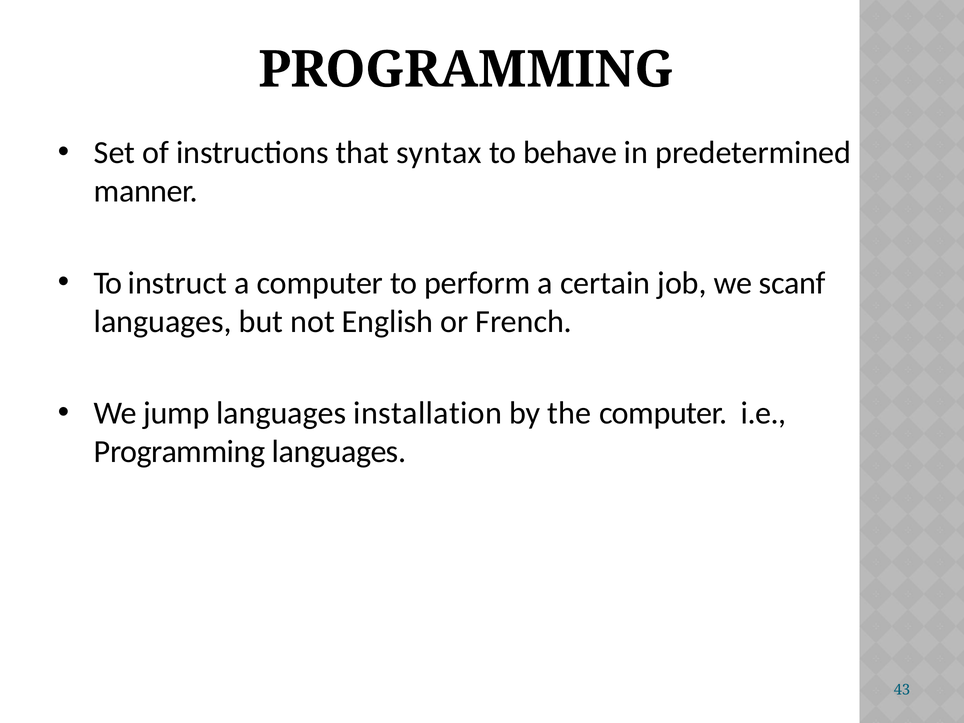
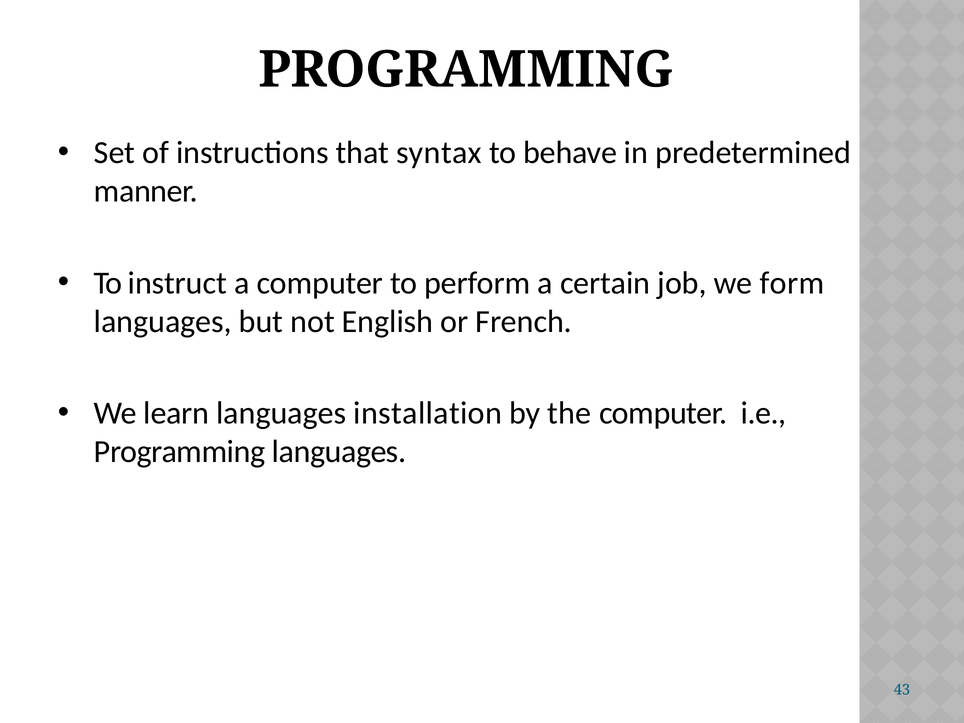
scanf: scanf -> form (792, 283)
jump: jump -> learn (176, 413)
